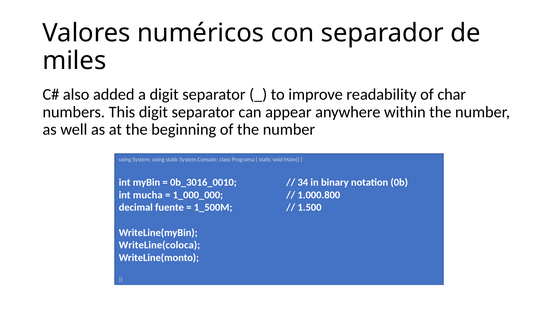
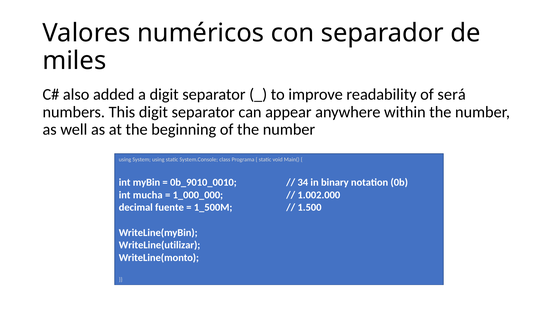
char: char -> será (452, 94)
0b_3016_0010: 0b_3016_0010 -> 0b_9010_0010 (203, 182)
1.000.800: 1.000.800 -> 1.002.000 (319, 195)
WriteLine(coloca: WriteLine(coloca -> WriteLine(utilizar (160, 245)
